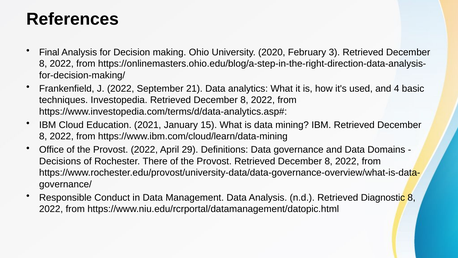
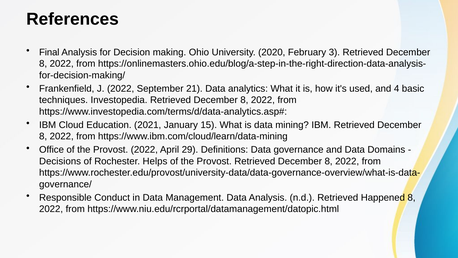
There: There -> Helps (155, 161)
Diagnostic: Diagnostic -> Happened (383, 197)
